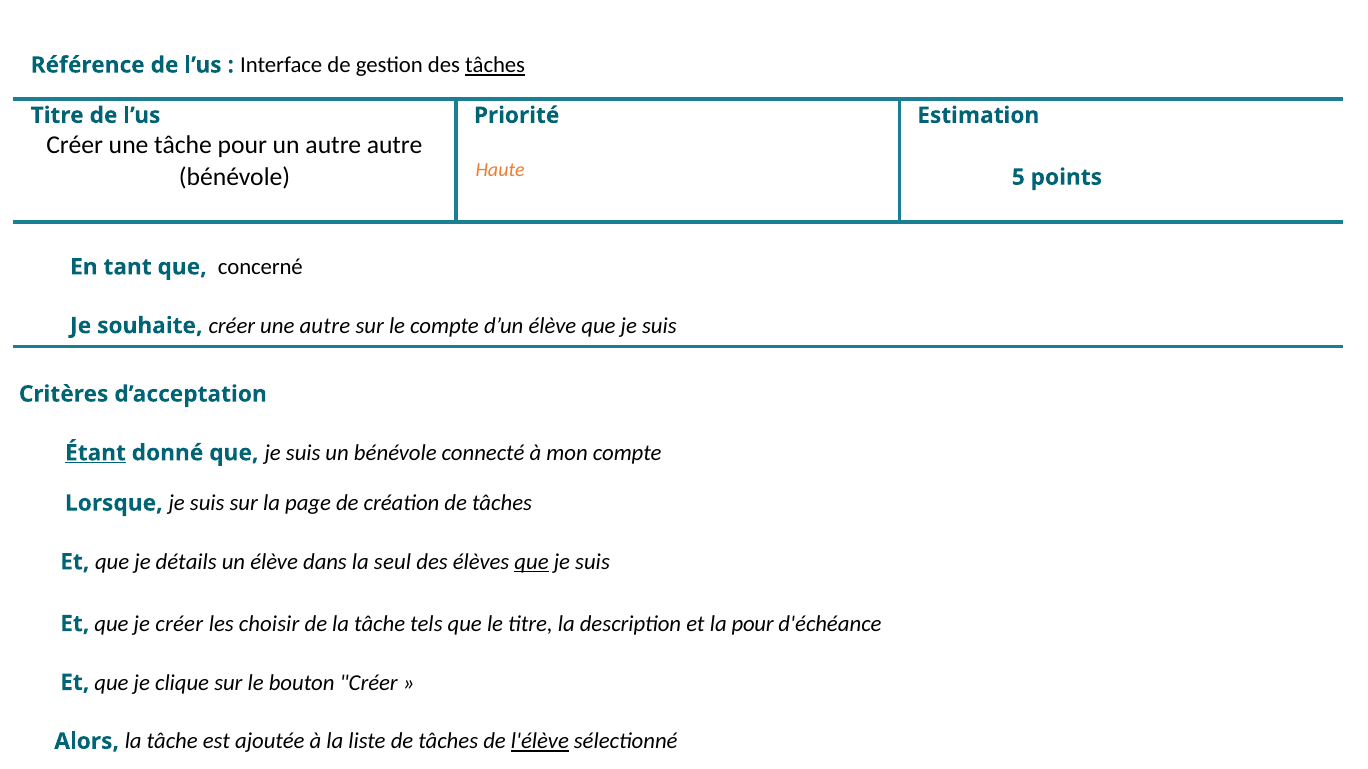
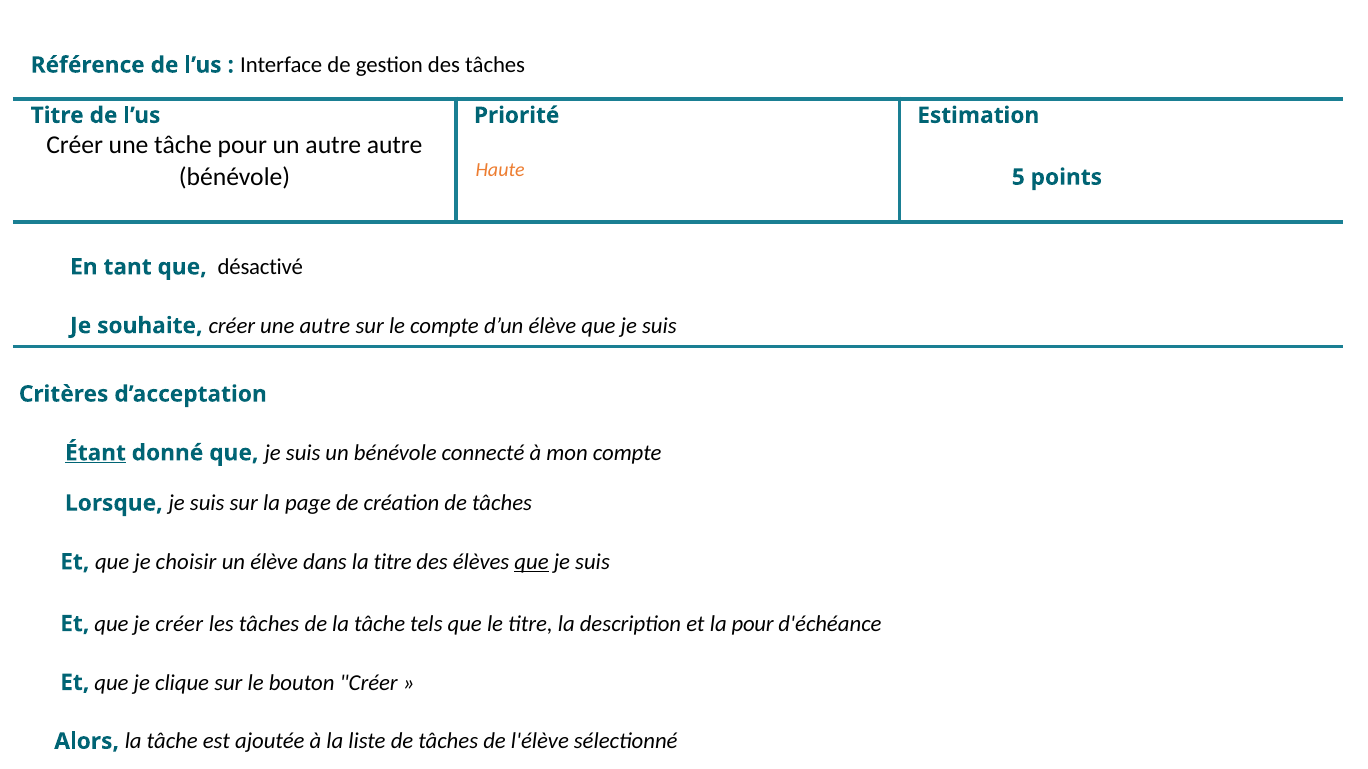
tâches underline: present -> none (495, 65)
que concerné: concerné -> désactivé (260, 267)
détails: détails -> choisir (186, 562)
la seul: seul -> titre (393, 562)
les choisir: choisir -> tâches (269, 624)
l'élève underline: present -> none (540, 742)
